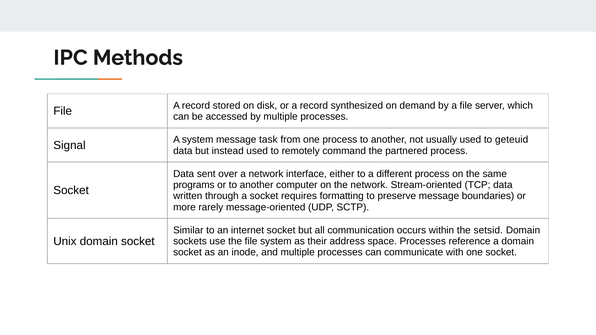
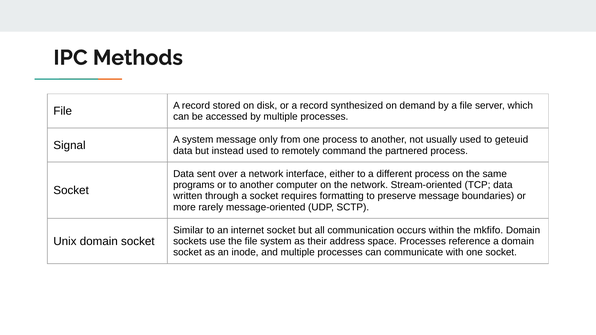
task: task -> only (268, 140)
setsid: setsid -> mkfifo (488, 230)
